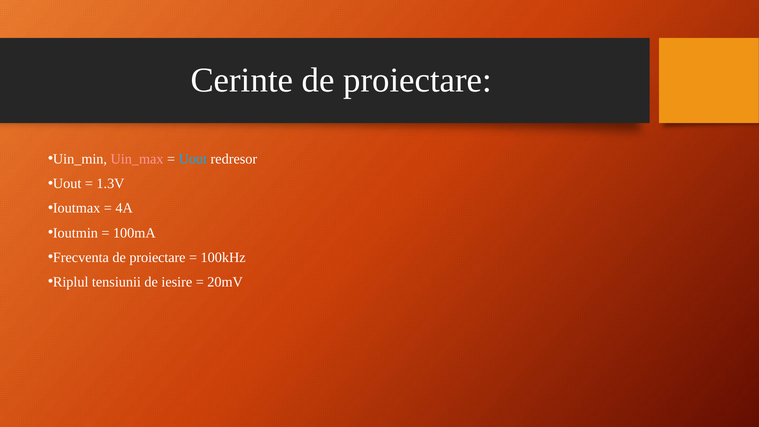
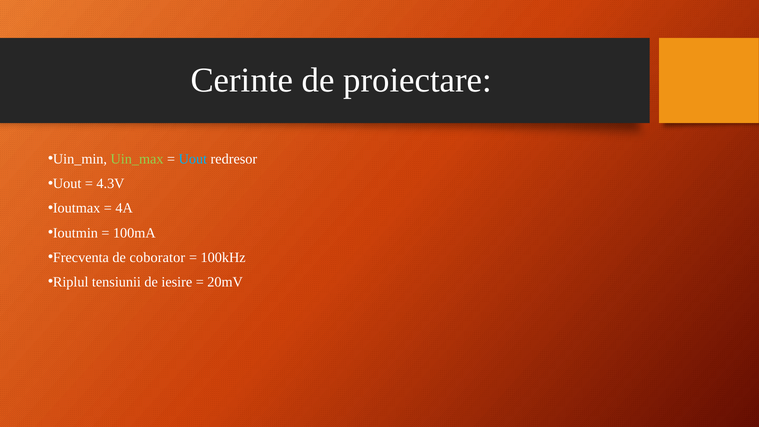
Uin_max colour: pink -> light green (137, 159)
1.3V: 1.3V -> 4.3V (110, 184)
Frecventa de proiectare: proiectare -> coborator (157, 257)
